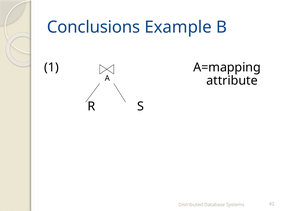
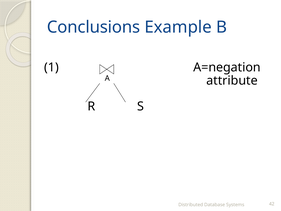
A=mapping: A=mapping -> A=negation (227, 67)
